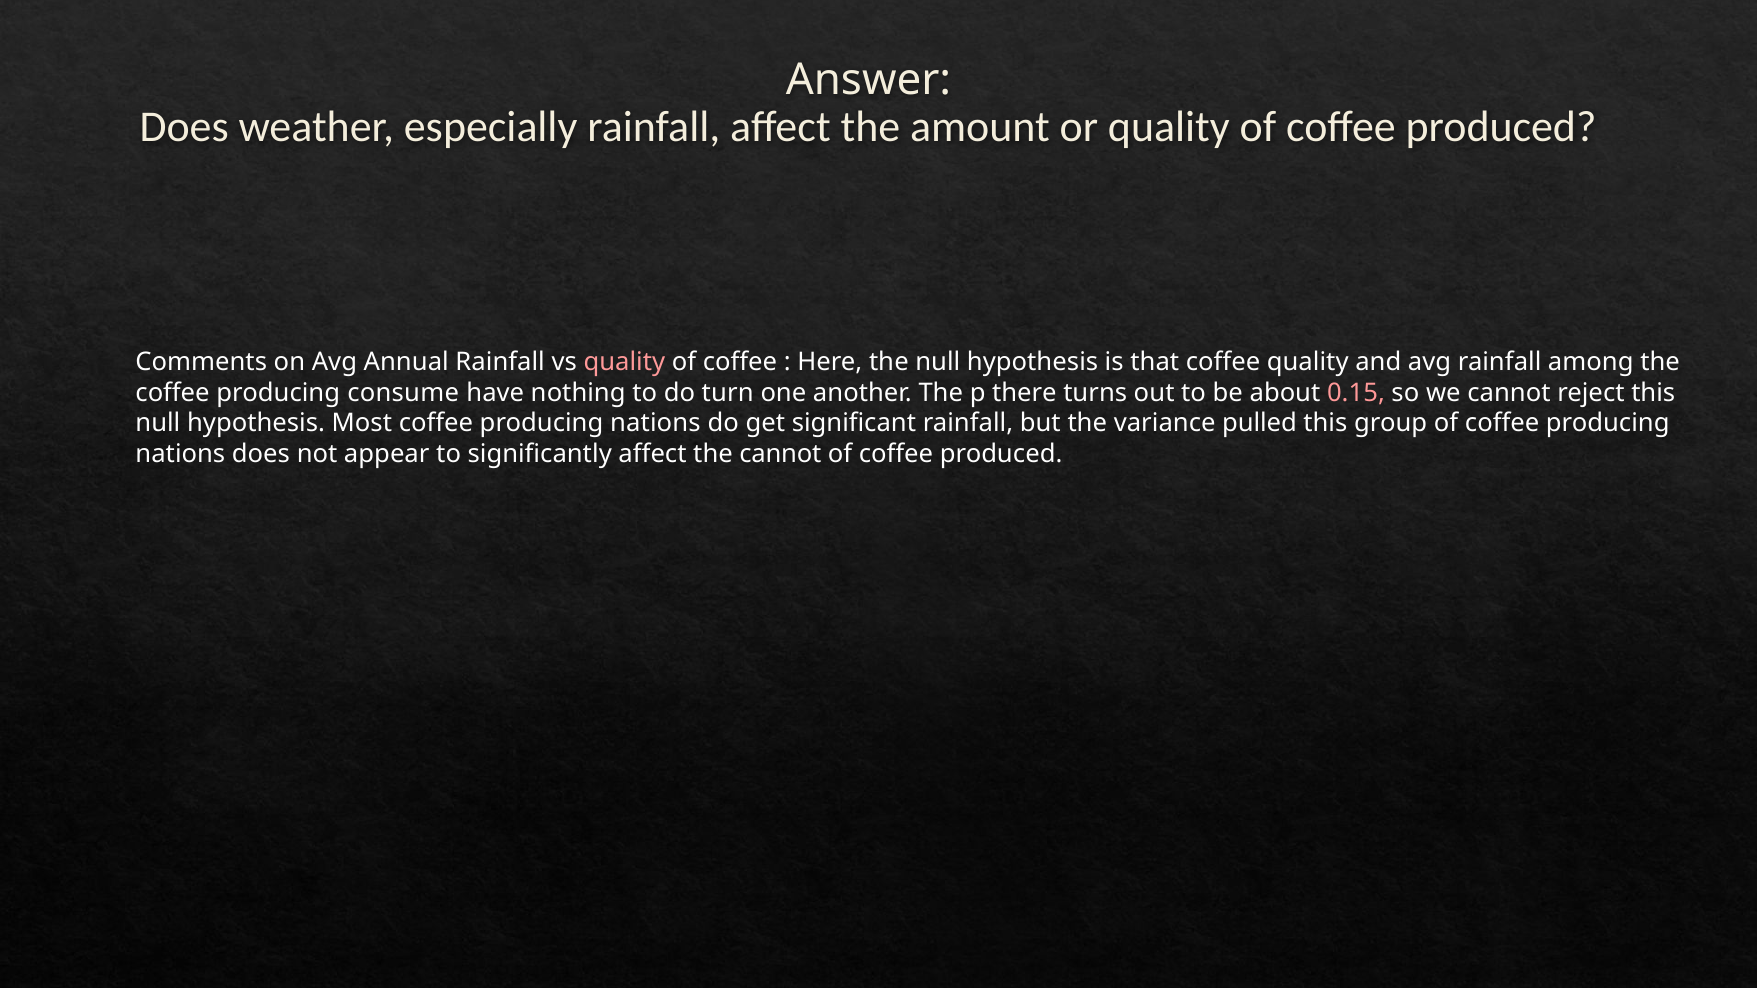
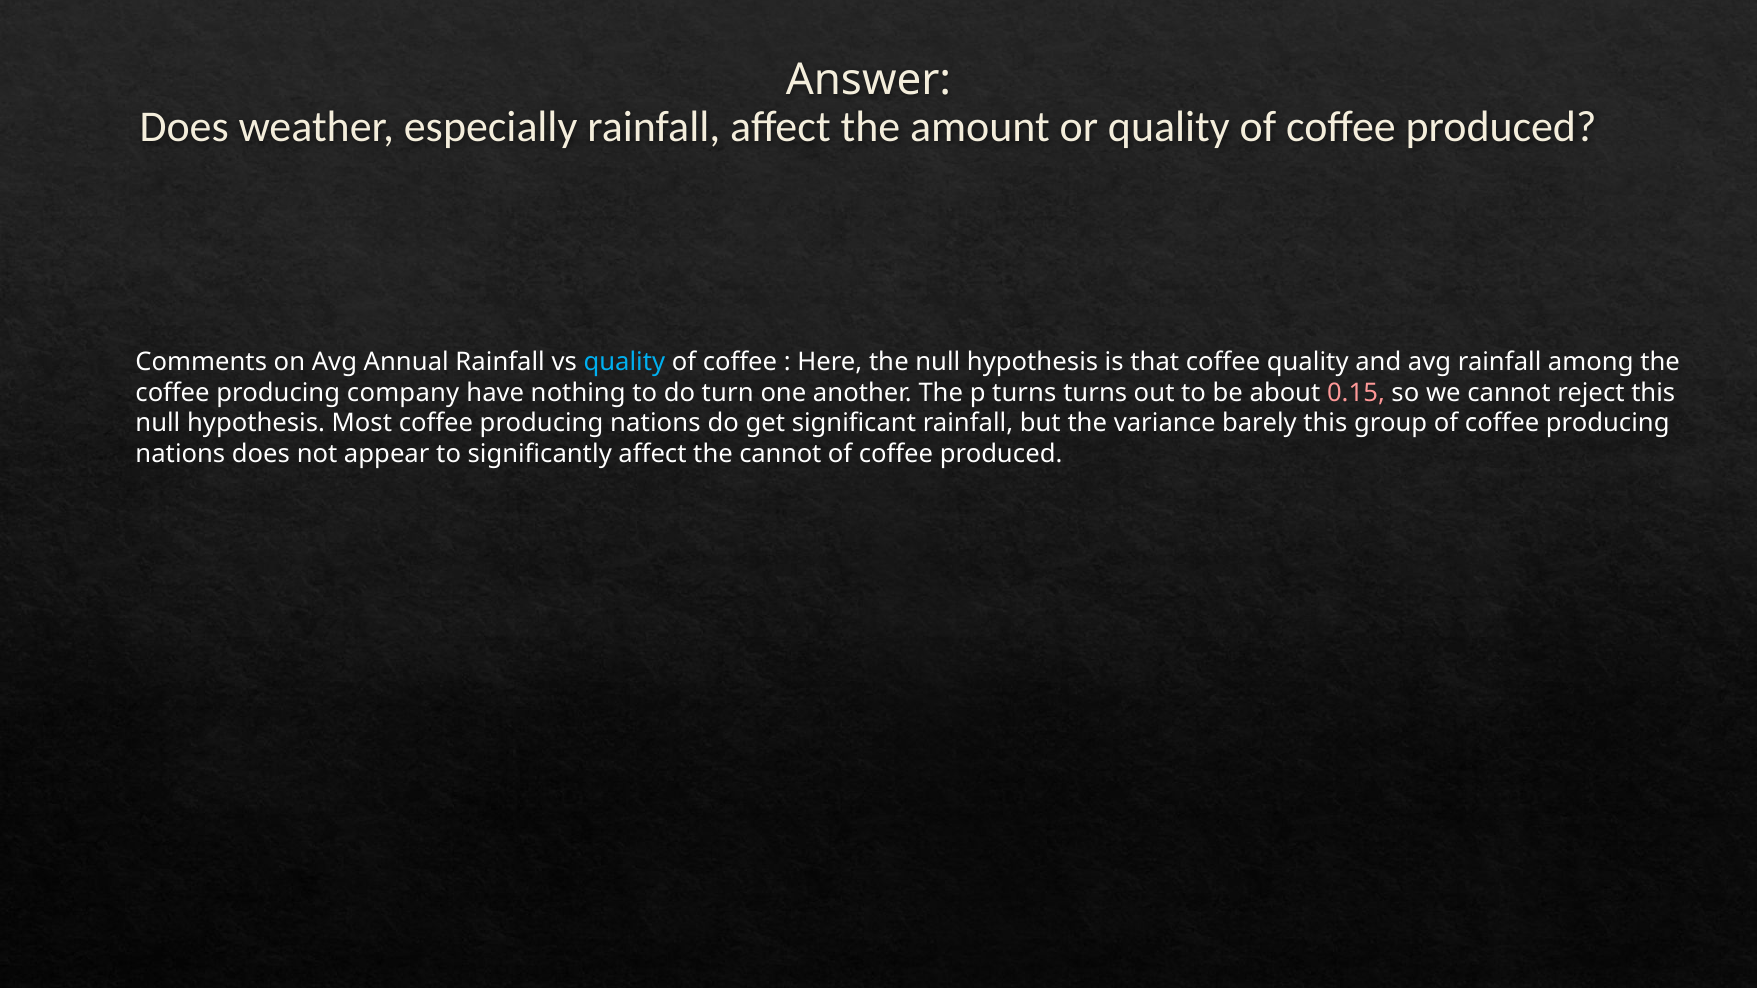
quality colour: pink -> light blue (624, 362)
consume: consume -> company (403, 393)
p there: there -> turns (1024, 393)
pulled: pulled -> barely (1259, 423)
